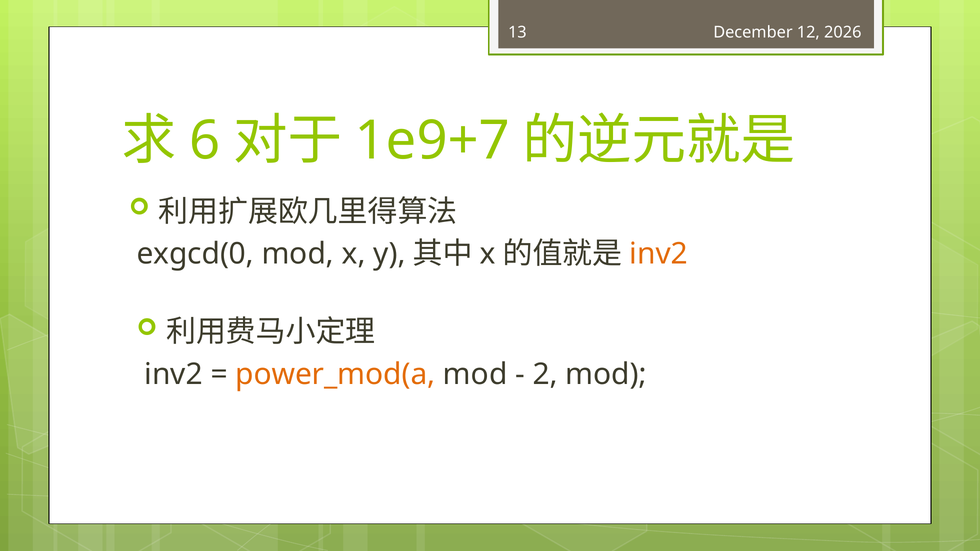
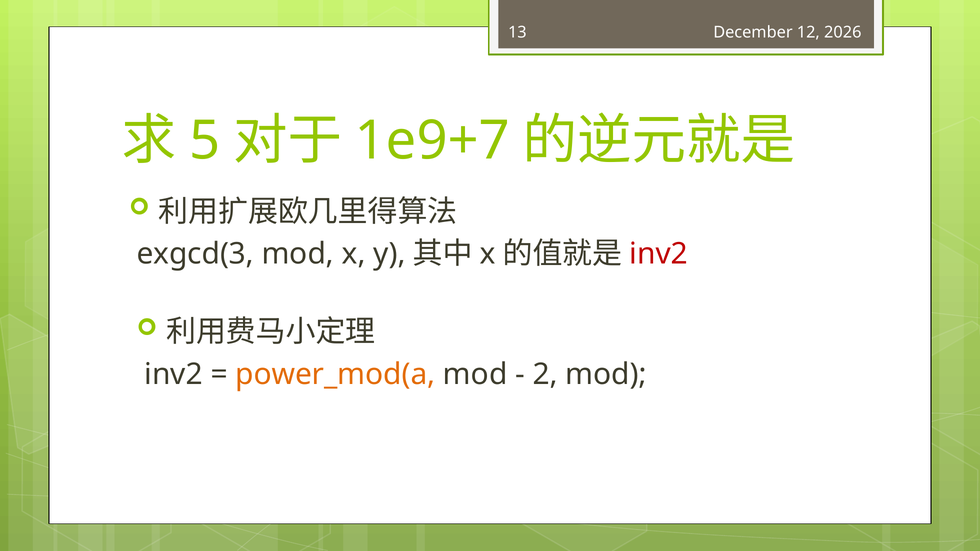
6: 6 -> 5 (205, 141)
exgcd(0: exgcd(0 -> exgcd(3 (195, 254)
inv2 colour: orange -> red (659, 254)
